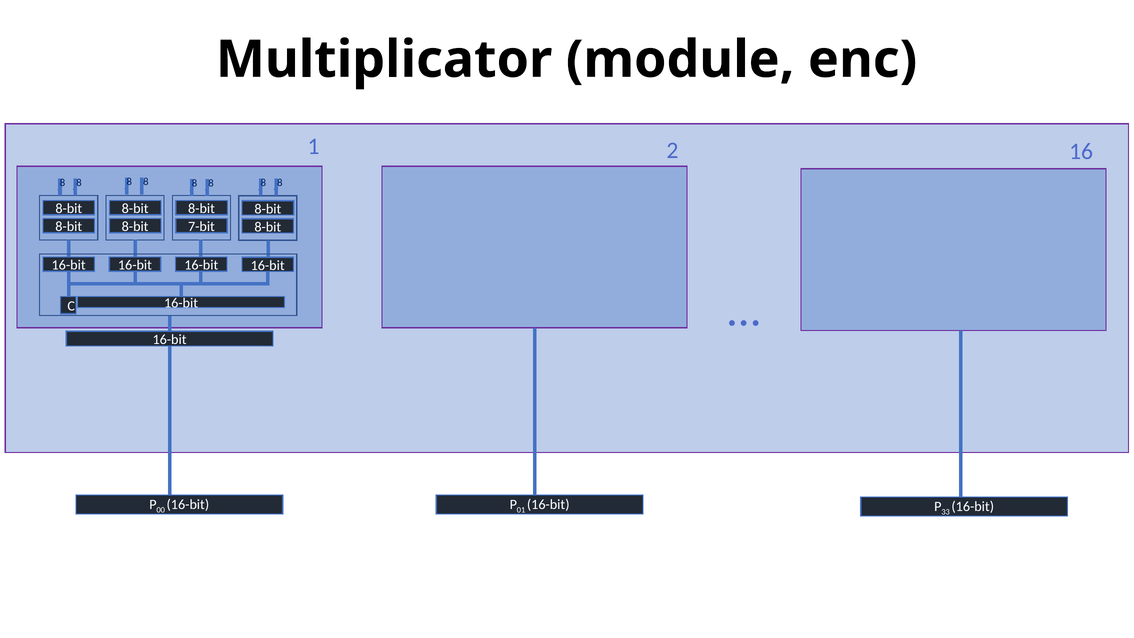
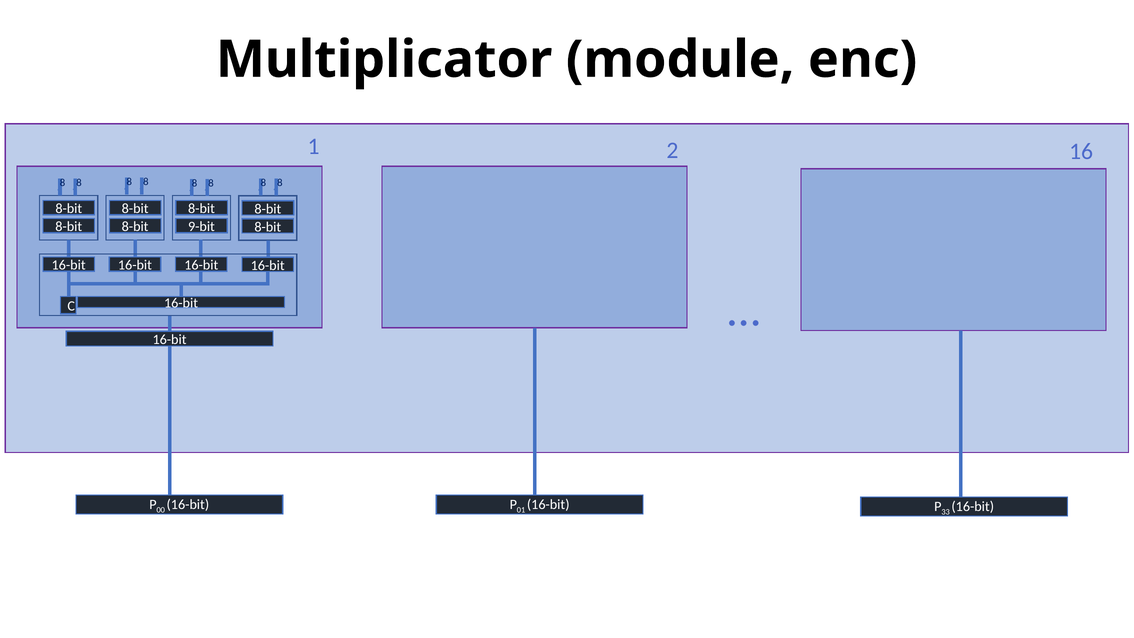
7-bit: 7-bit -> 9-bit (201, 226)
